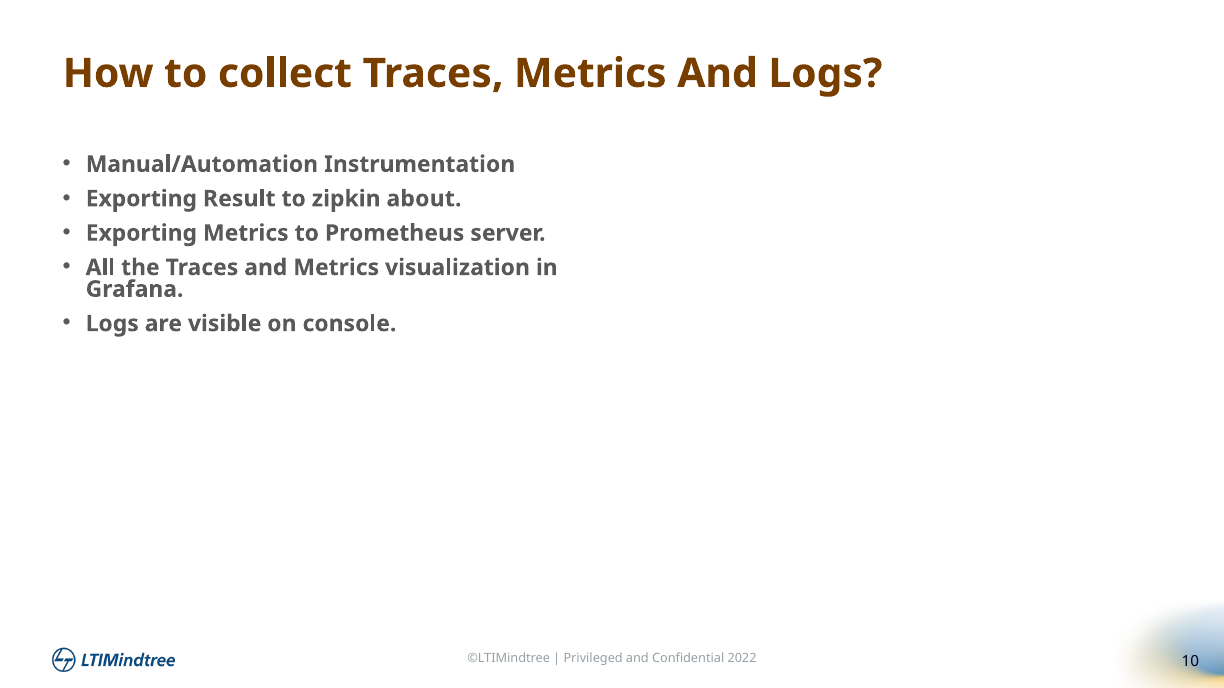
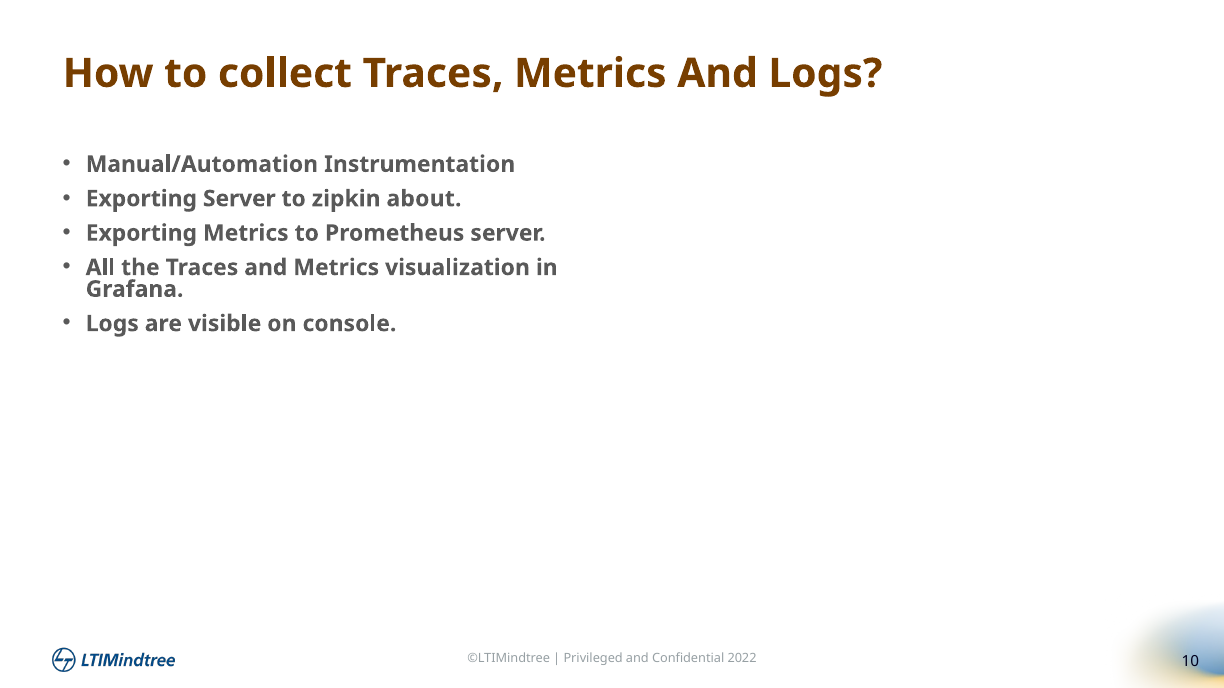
Exporting Result: Result -> Server (239, 199)
